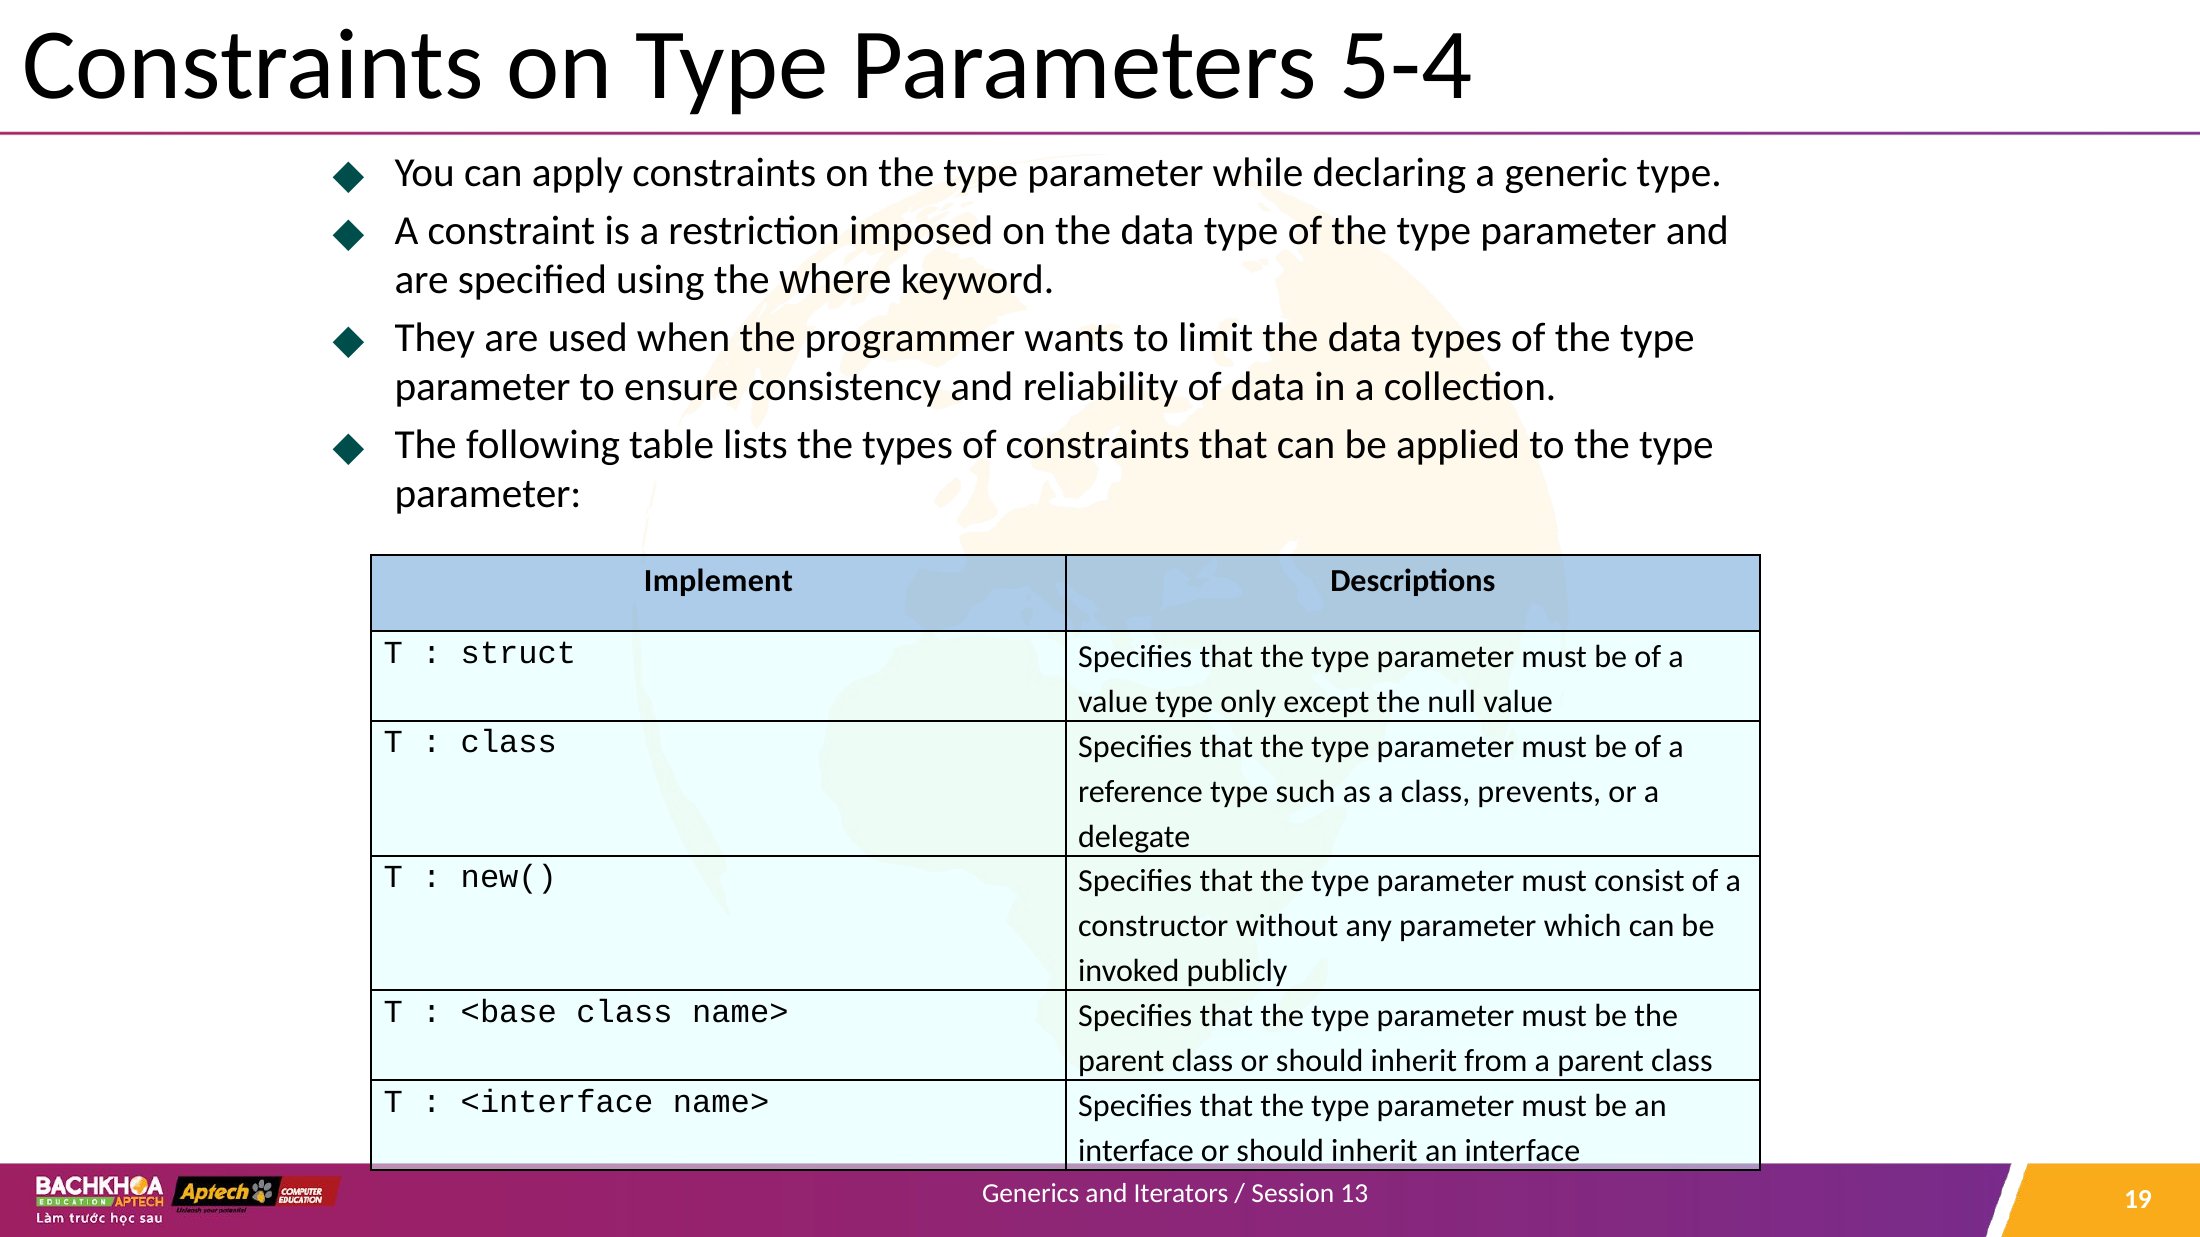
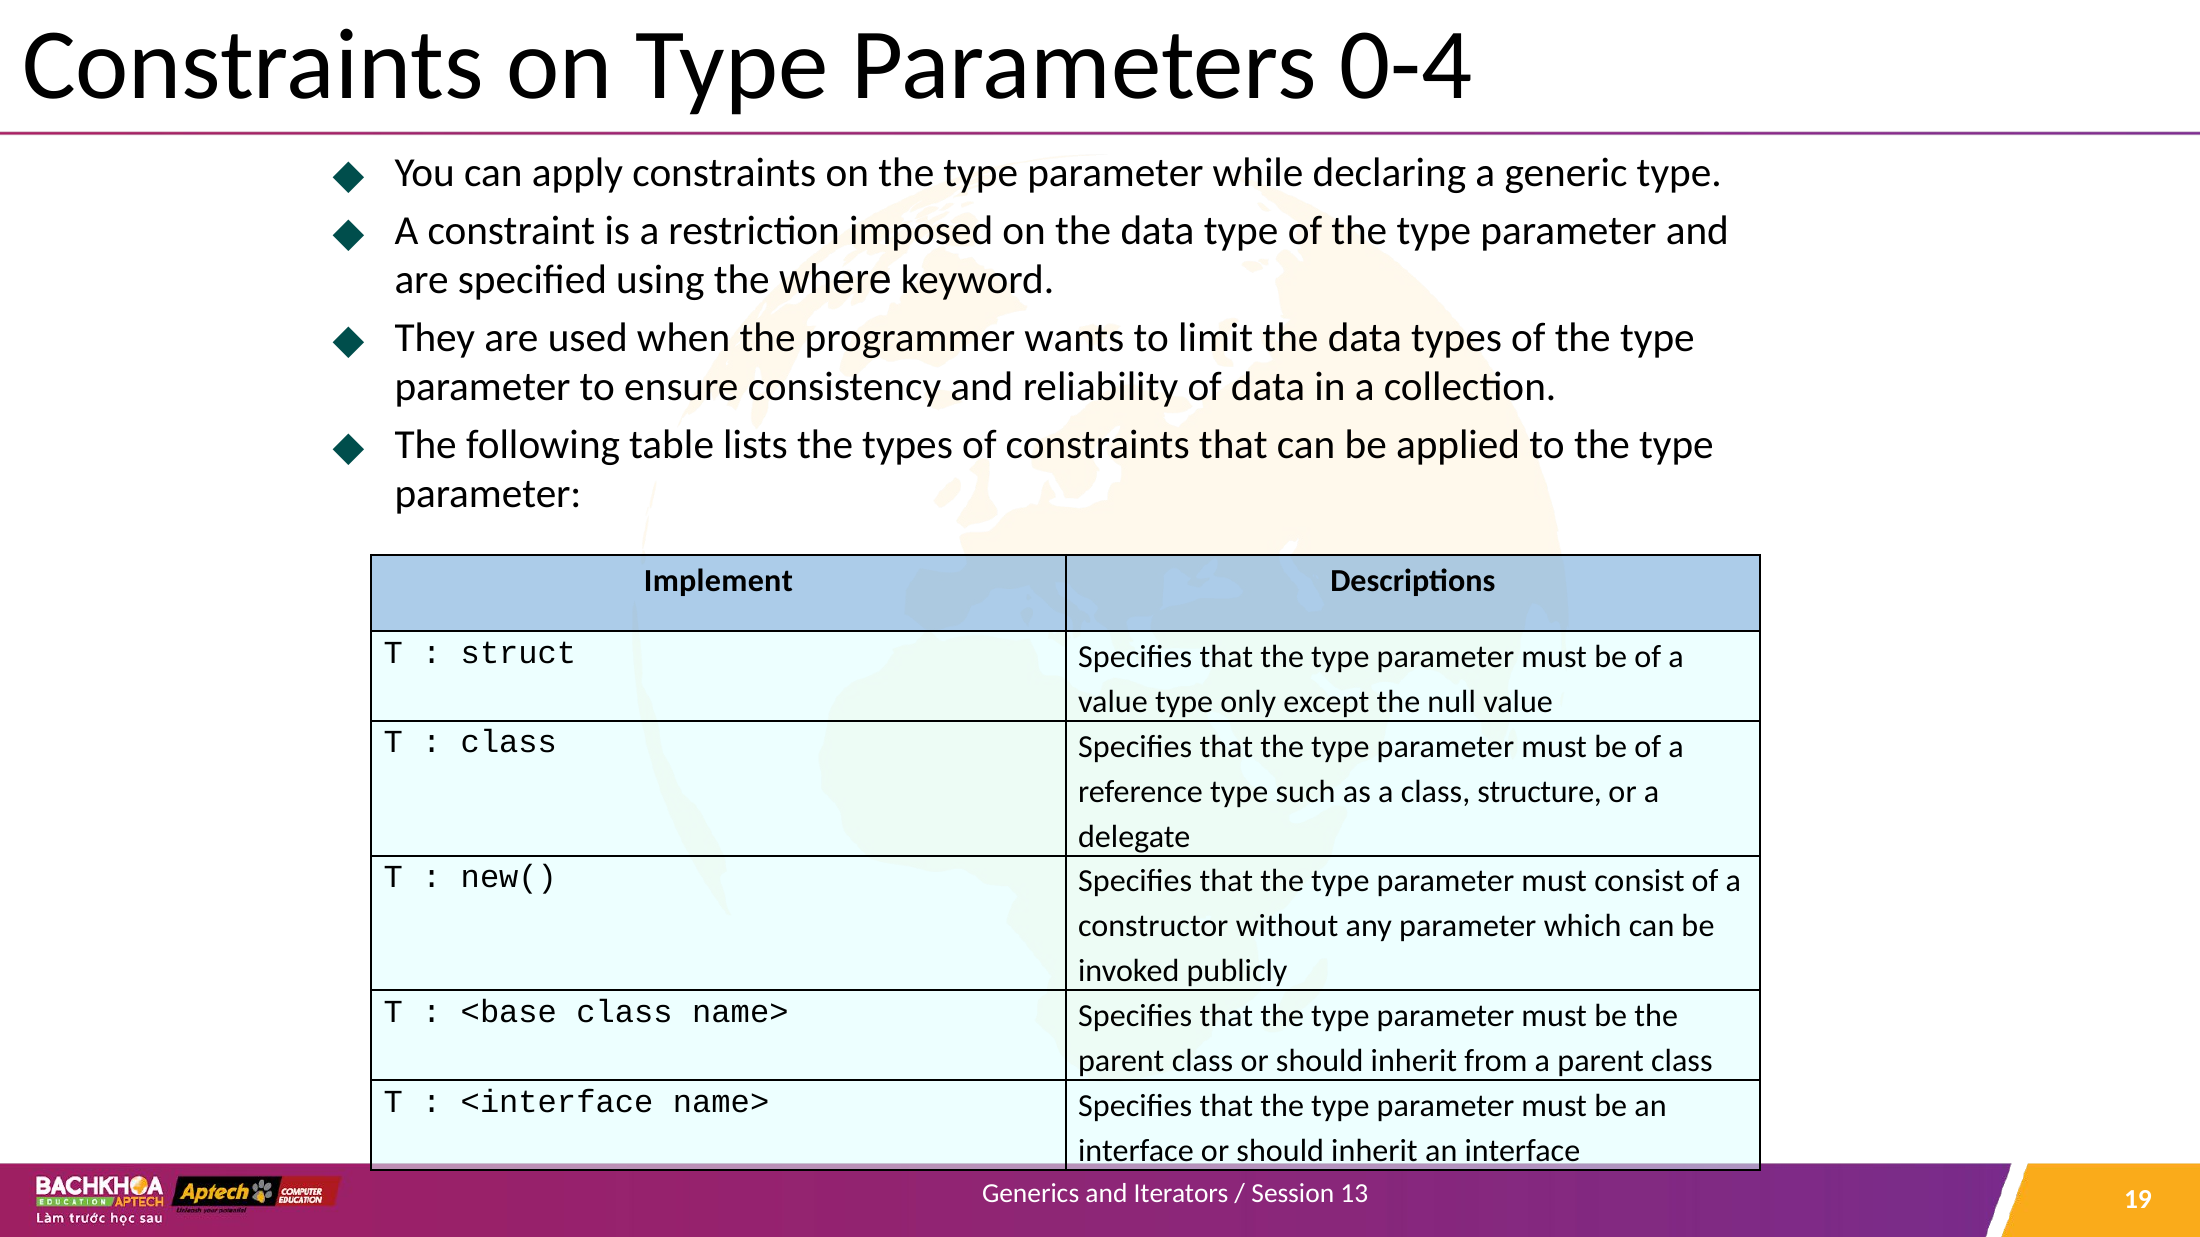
5-4: 5-4 -> 0-4 (1406, 65)
prevents: prevents -> structure (1540, 792)
